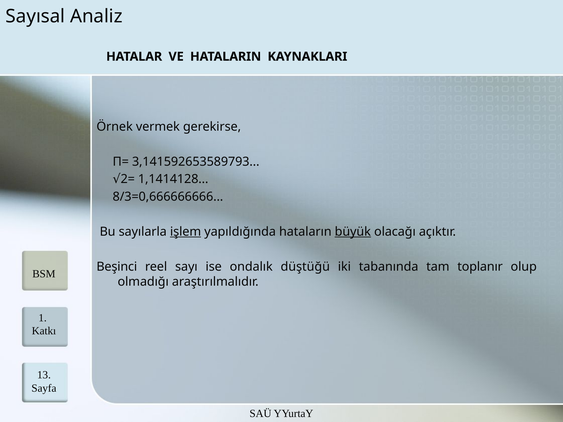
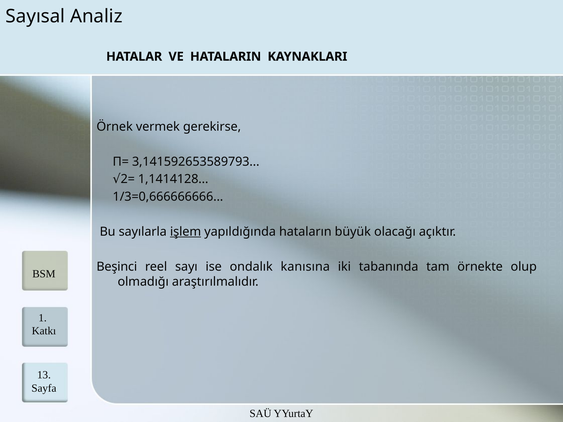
8/3=0,666666666: 8/3=0,666666666 -> 1/3=0,666666666 (168, 197)
büyük underline: present -> none (353, 232)
düştüğü: düştüğü -> kanısına (305, 267)
toplanır: toplanır -> örnekte (480, 267)
